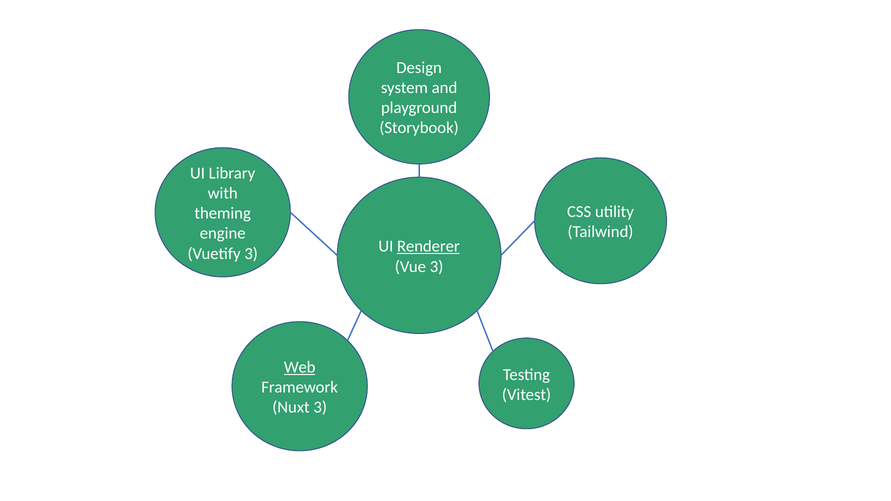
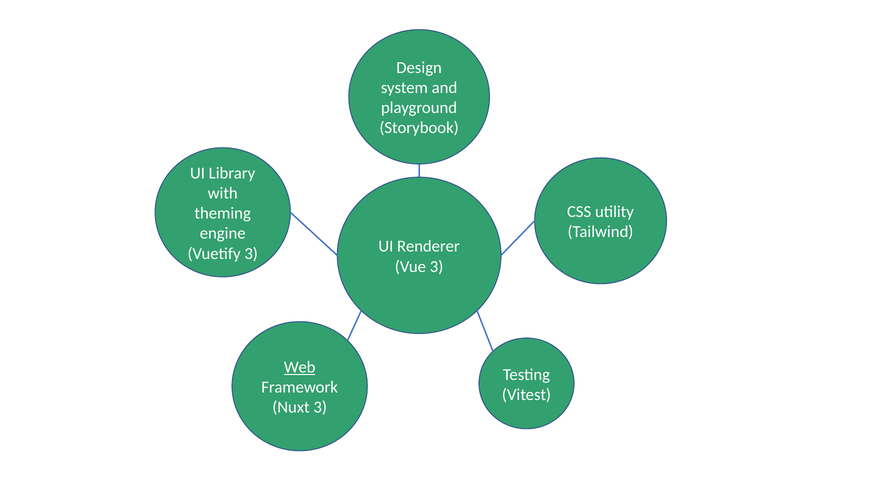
Renderer underline: present -> none (428, 247)
